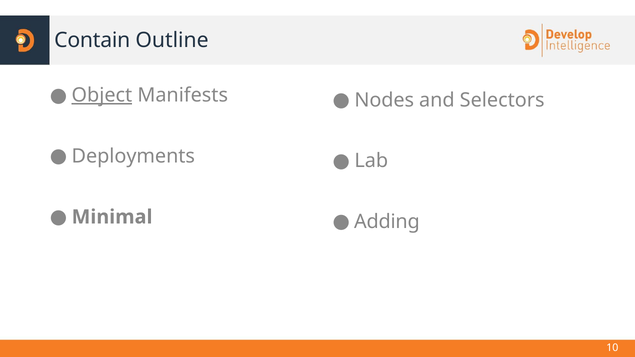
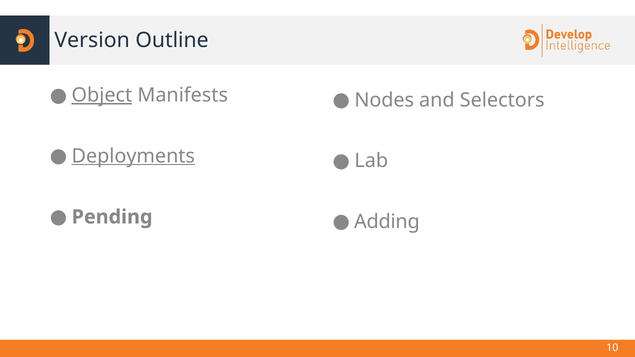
Contain: Contain -> Version (92, 40)
Deployments underline: none -> present (133, 156)
Minimal: Minimal -> Pending (112, 217)
